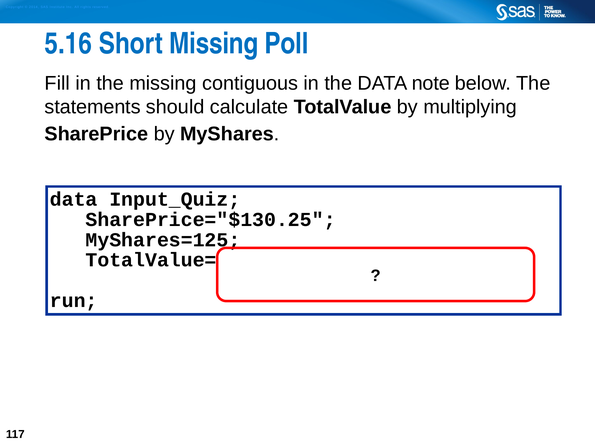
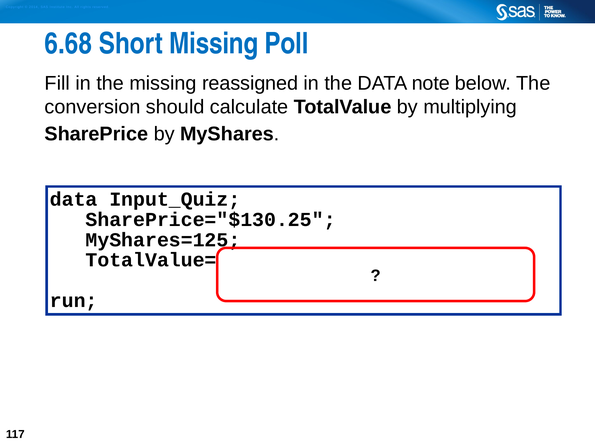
5.16: 5.16 -> 6.68 (68, 44)
contiguous: contiguous -> reassigned (250, 83)
statements: statements -> conversion (93, 107)
